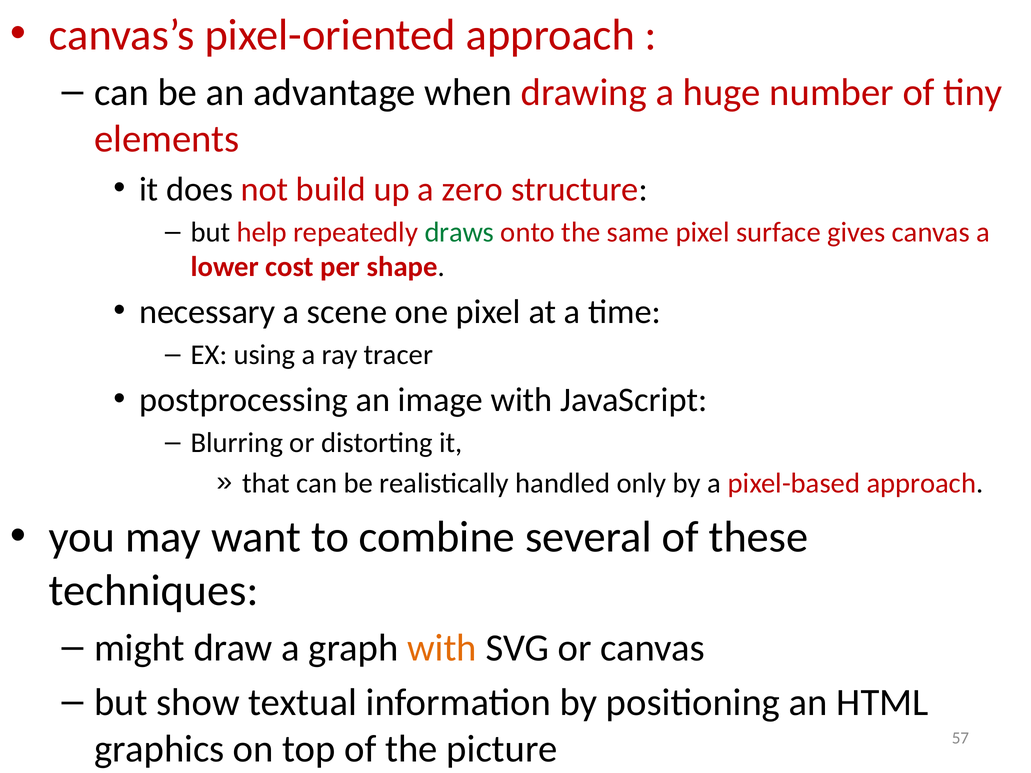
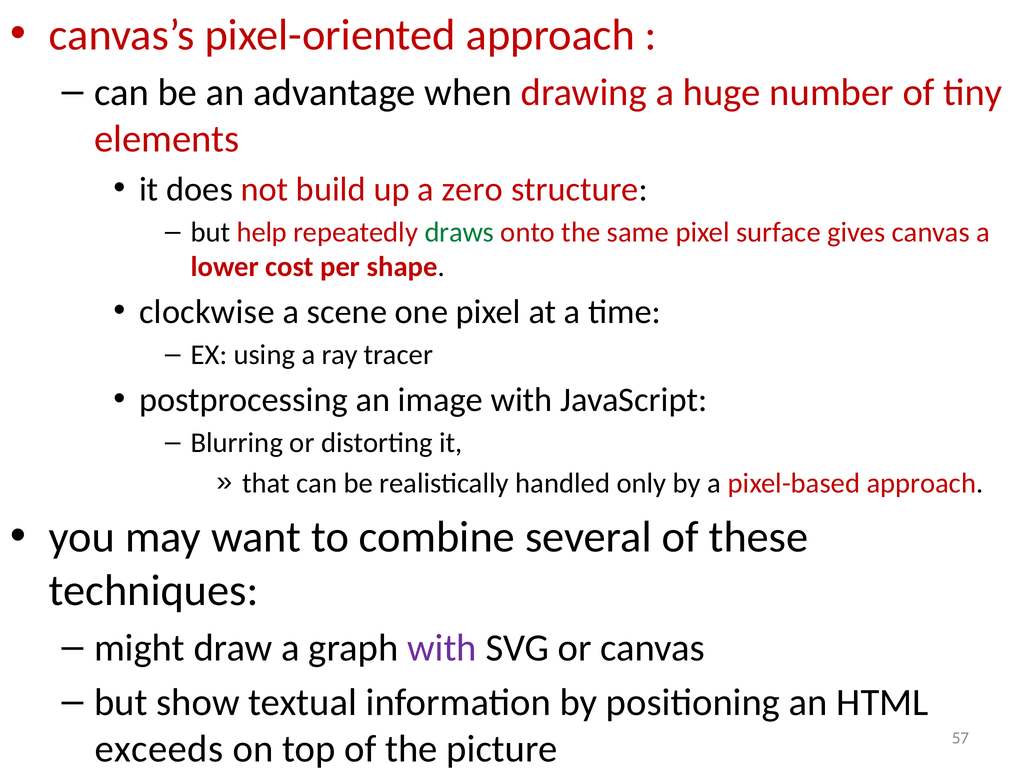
necessary: necessary -> clockwise (207, 312)
with colour: orange -> purple (442, 648)
graphics: graphics -> exceeds (159, 749)
